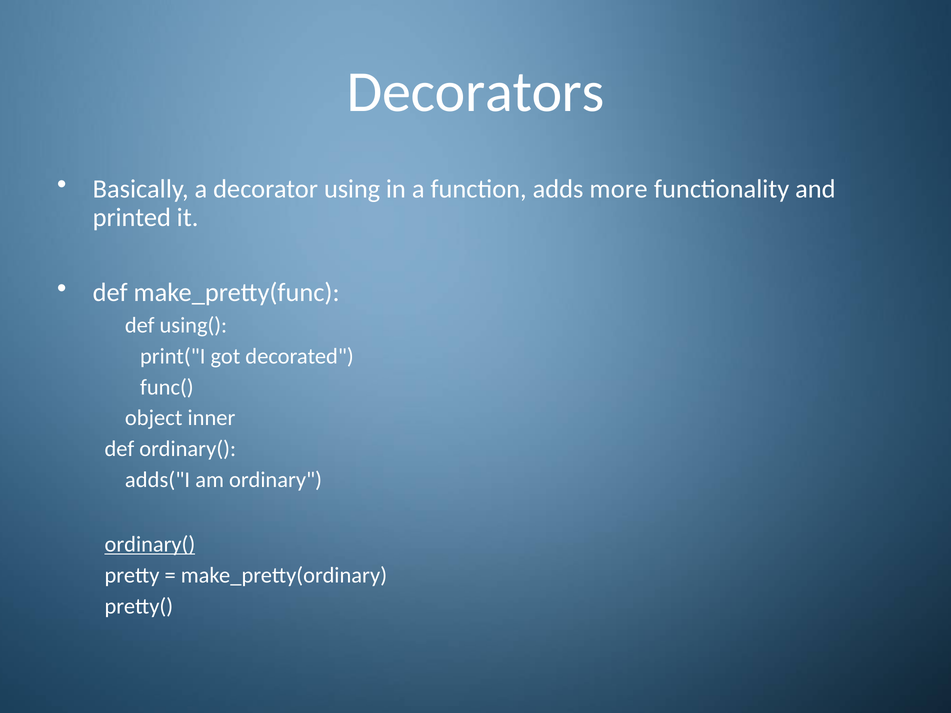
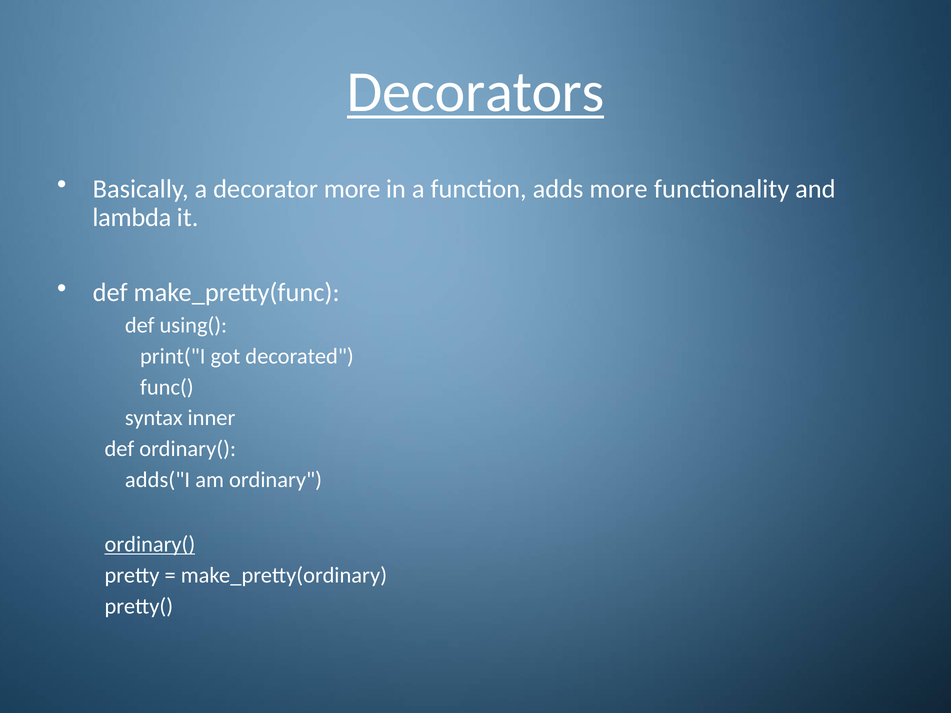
Decorators underline: none -> present (476, 92)
decorator using: using -> more (352, 189)
printed: printed -> lambda (132, 217)
object: object -> syntax (154, 418)
